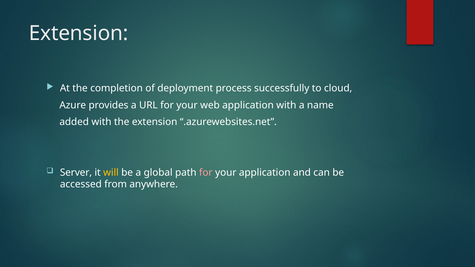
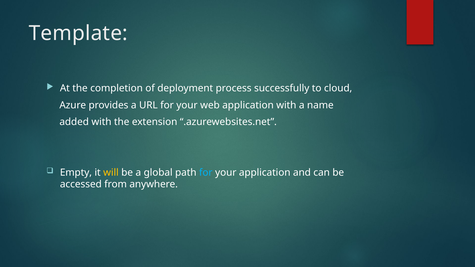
Extension: Extension -> Template (78, 33)
Server: Server -> Empty (76, 173)
for colour: pink -> light blue (206, 173)
